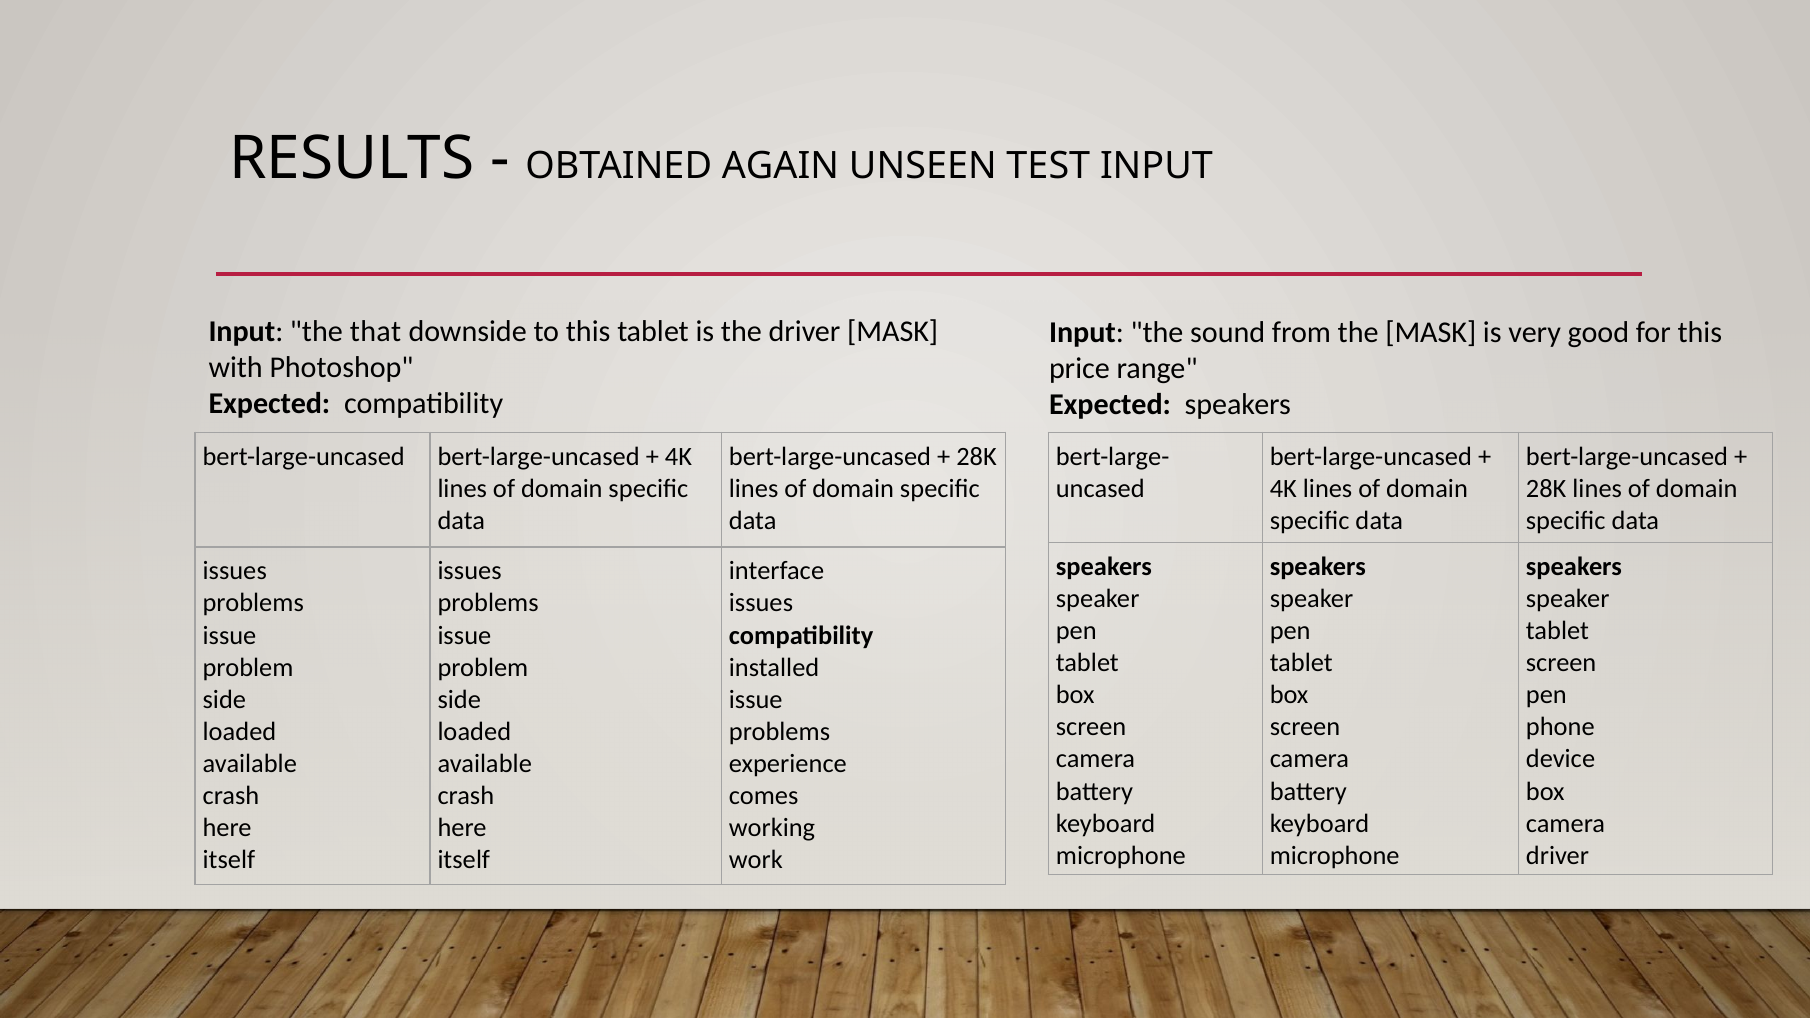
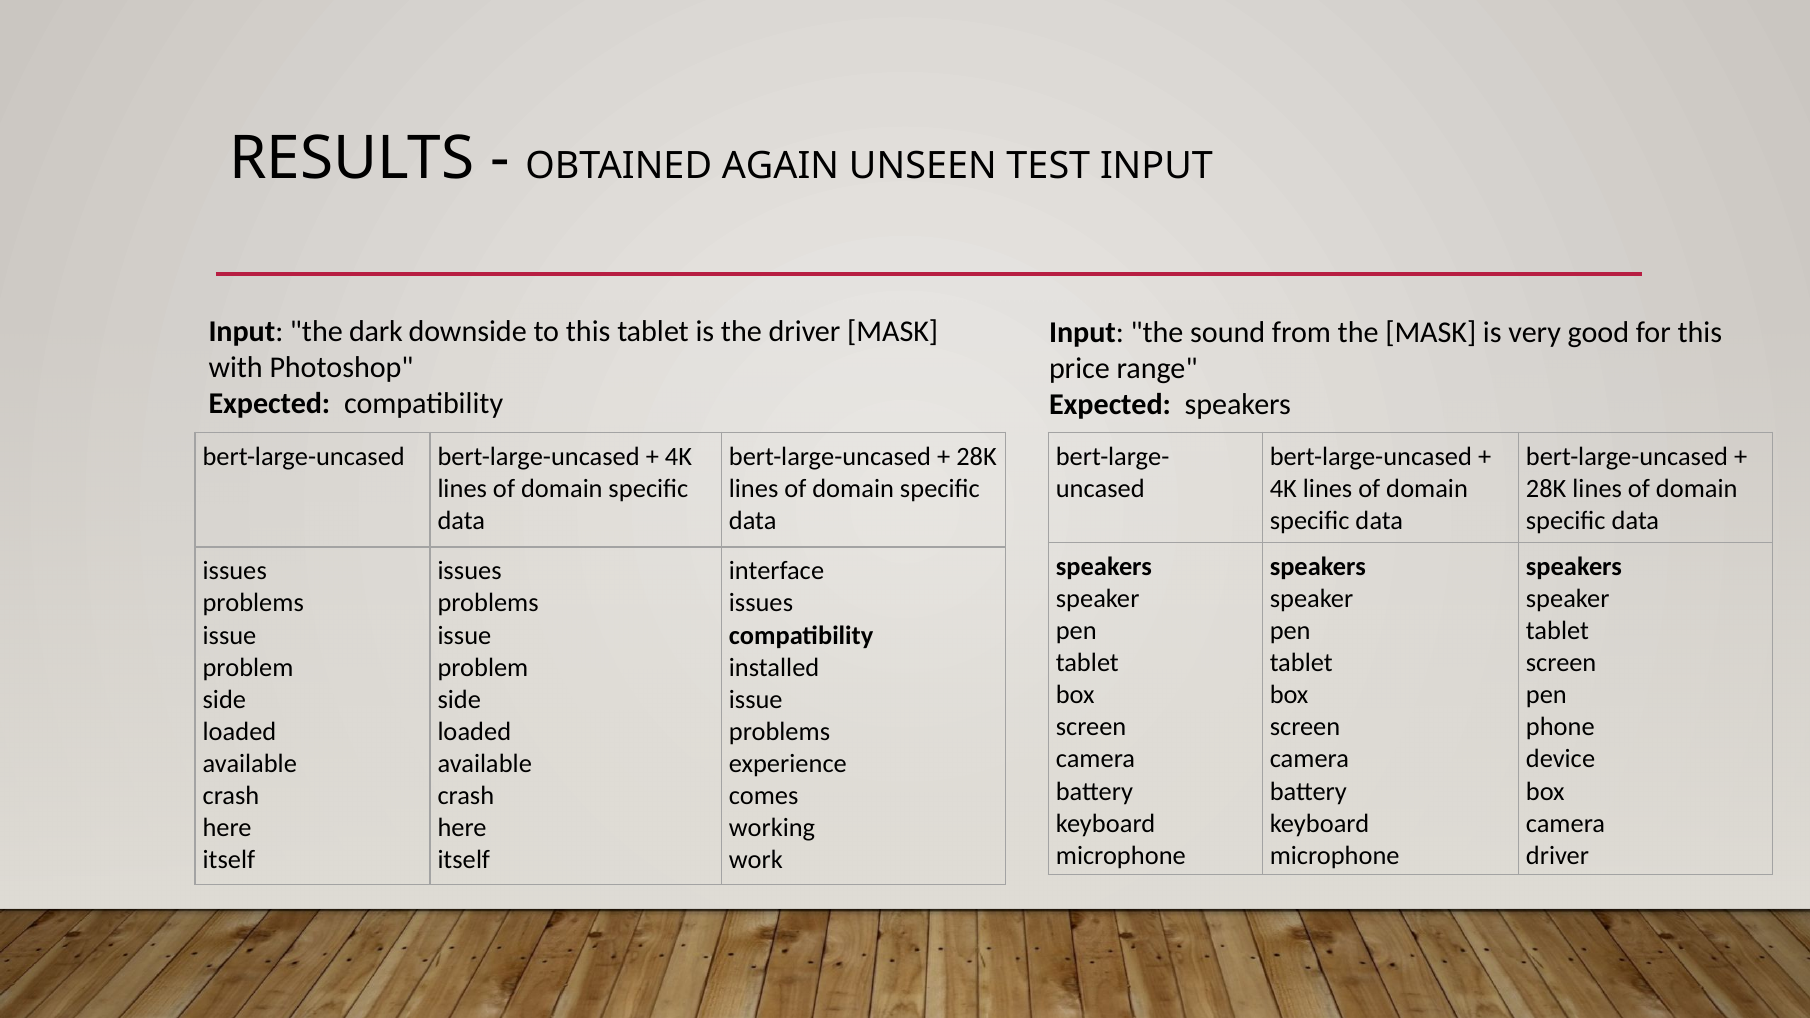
that: that -> dark (376, 332)
